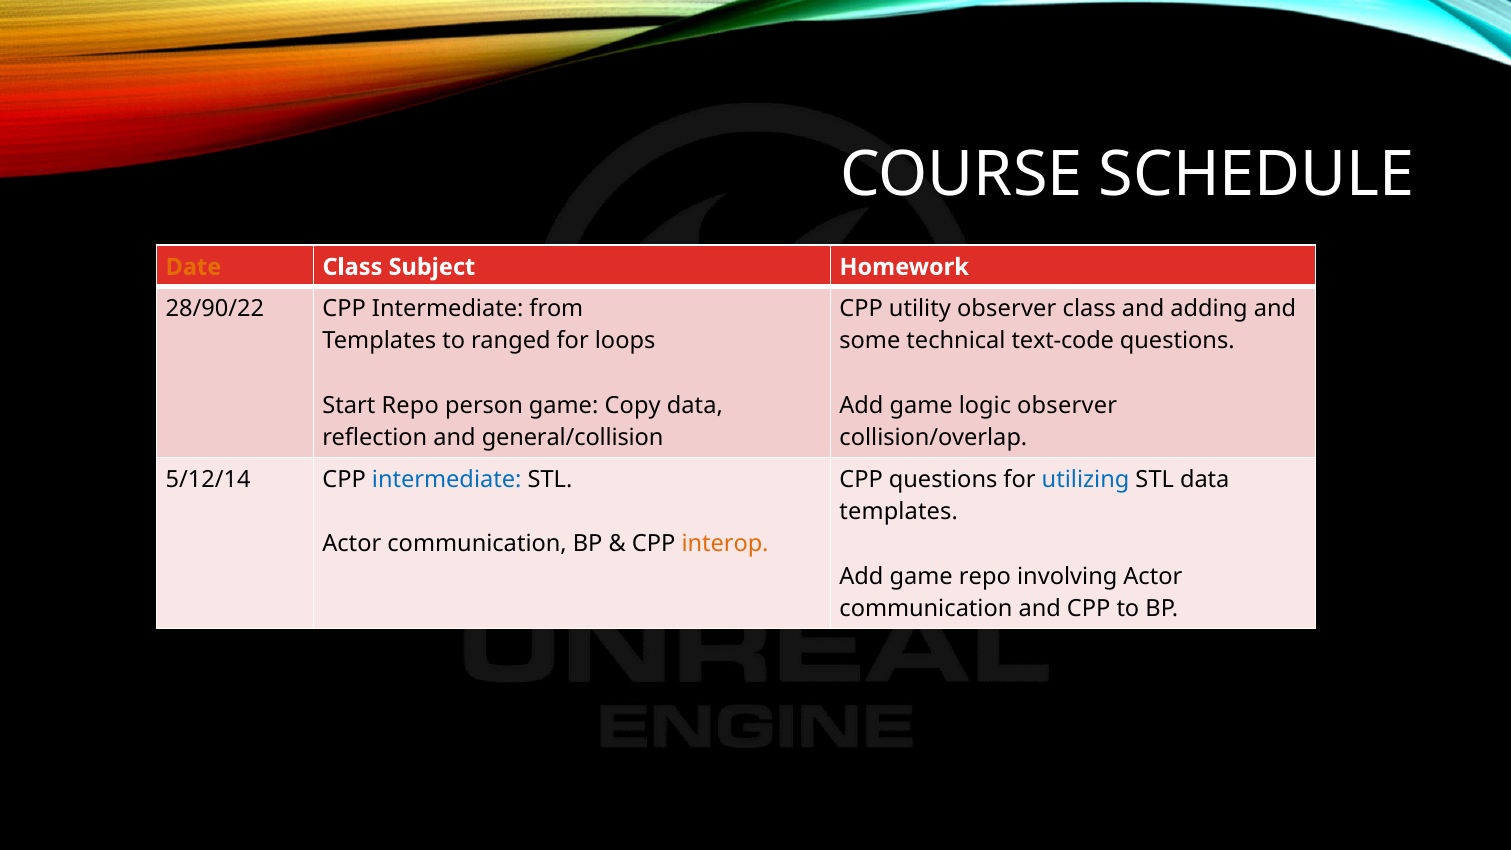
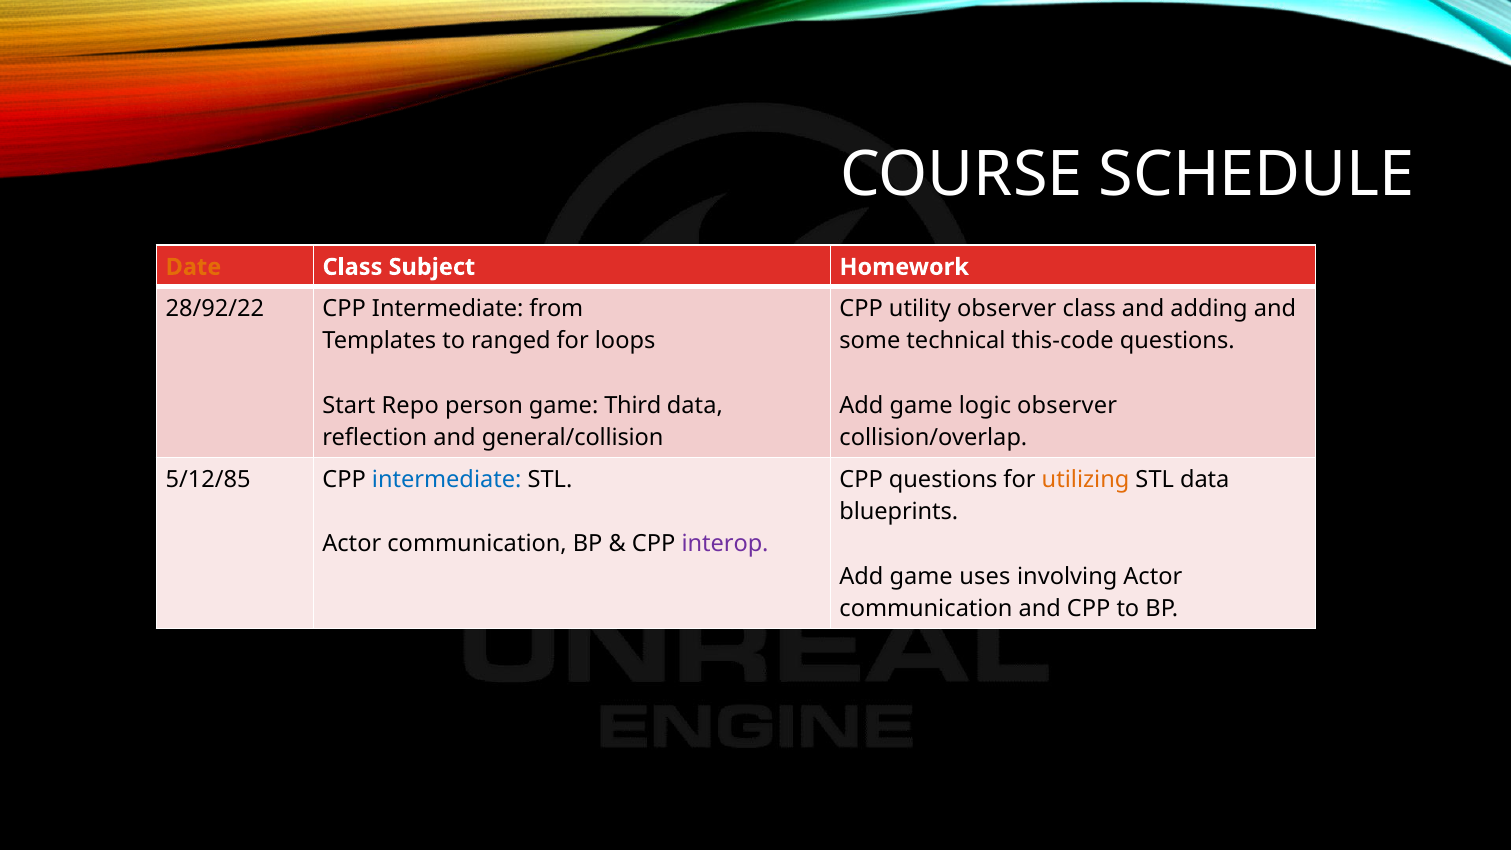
28/90/22: 28/90/22 -> 28/92/22 (215, 309)
text-code: text-code -> this-code (1063, 341)
Copy: Copy -> Third (633, 406)
5/12/14: 5/12/14 -> 5/12/85 (208, 479)
utilizing colour: blue -> orange (1086, 479)
templates: templates -> blueprints (899, 512)
interop colour: orange -> purple (725, 544)
game repo: repo -> uses (985, 576)
